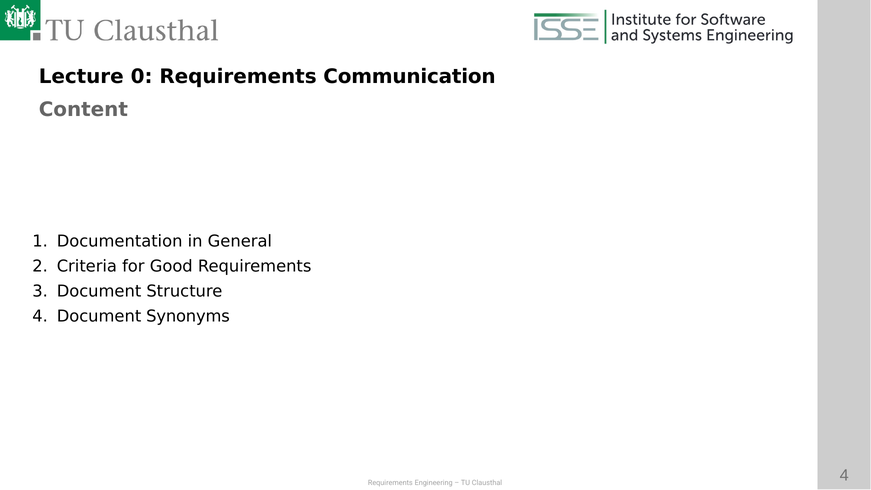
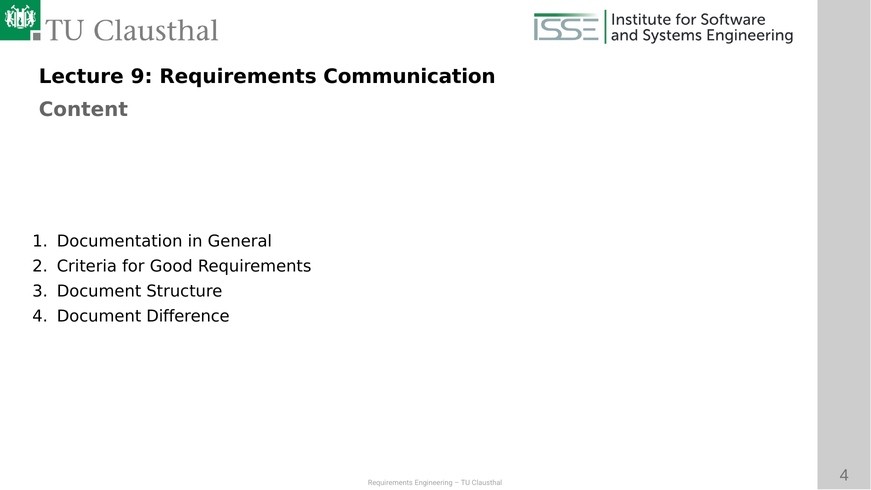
0: 0 -> 9 (142, 76)
Synonyms: Synonyms -> Difference (188, 316)
